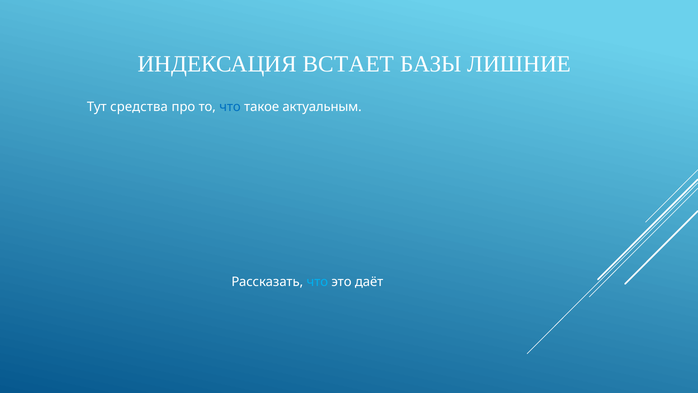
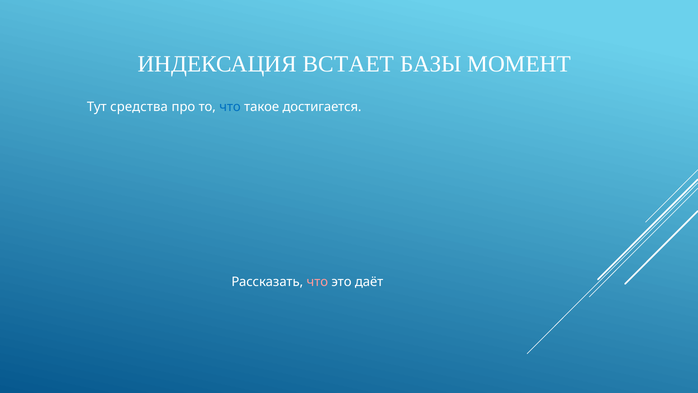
ЛИШНИЕ: ЛИШНИЕ -> МОМЕНТ (519, 64)
актуальным: актуальным -> достигается (322, 107)
что colour: light blue -> pink (317, 282)
